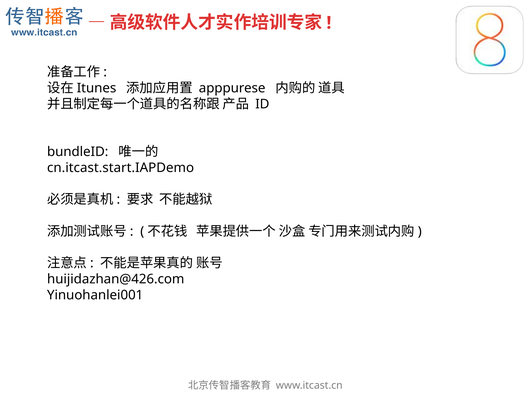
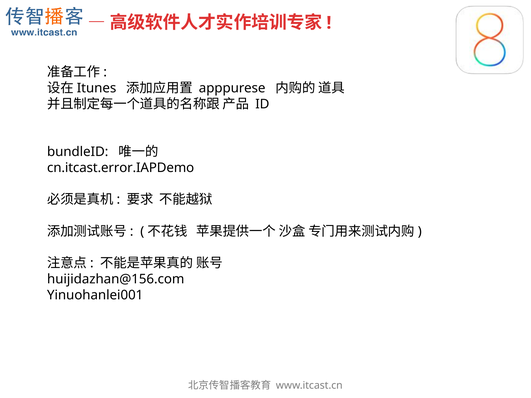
cn.itcast.start.IAPDemo: cn.itcast.start.IAPDemo -> cn.itcast.error.IAPDemo (121, 168)
huijidazhan@426.com: huijidazhan@426.com -> huijidazhan@156.com (116, 279)
